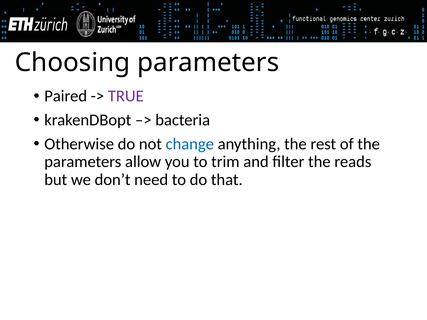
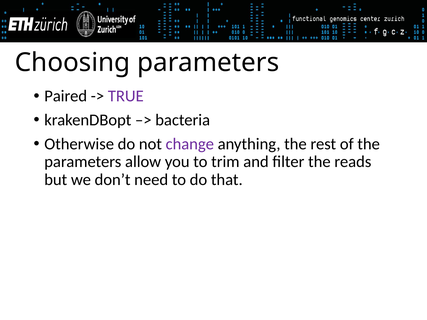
change colour: blue -> purple (190, 144)
